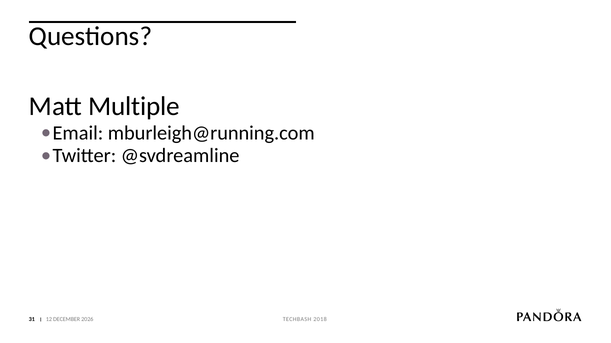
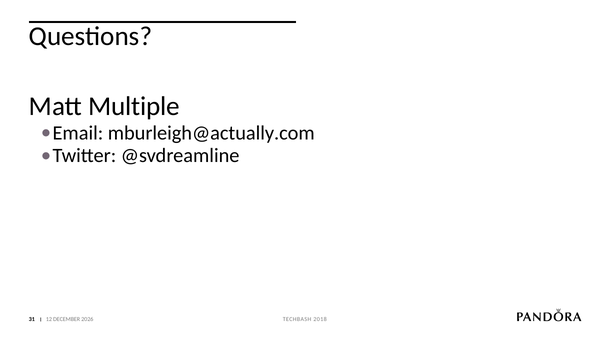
mburleigh@running.com: mburleigh@running.com -> mburleigh@actually.com (211, 133)
